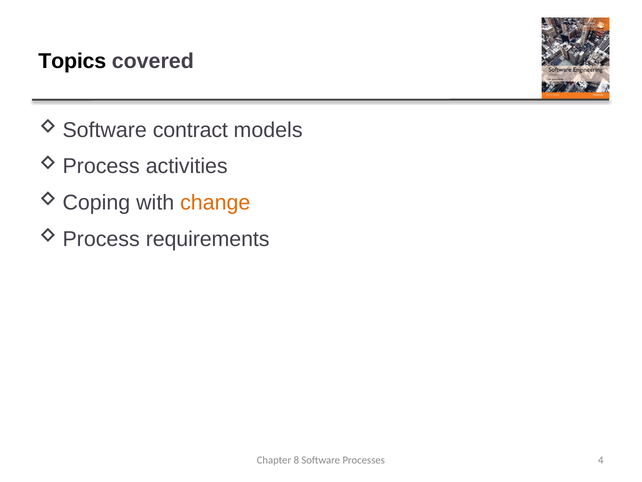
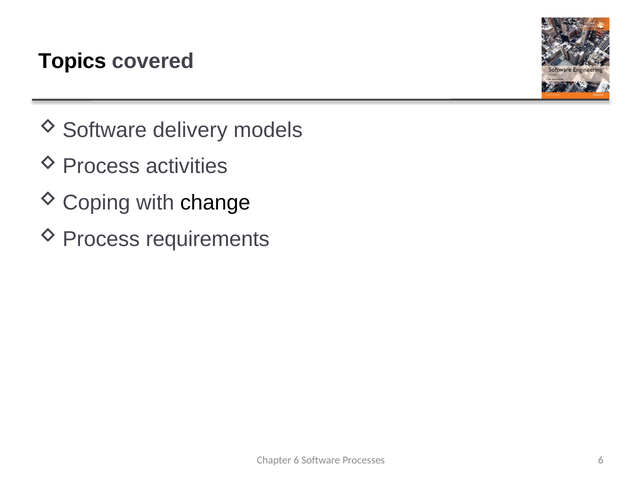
contract: contract -> delivery (190, 130)
change colour: orange -> black (215, 203)
Chapter 8: 8 -> 6 (296, 460)
Processes 4: 4 -> 6 (601, 460)
